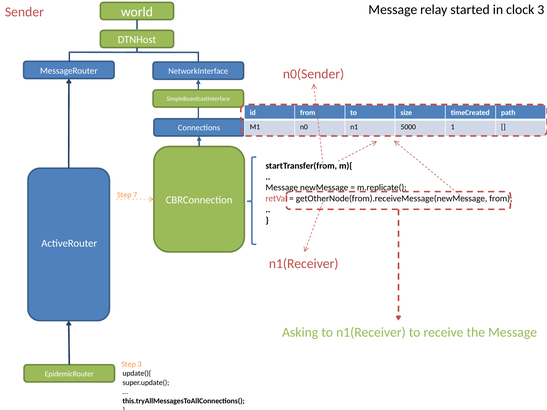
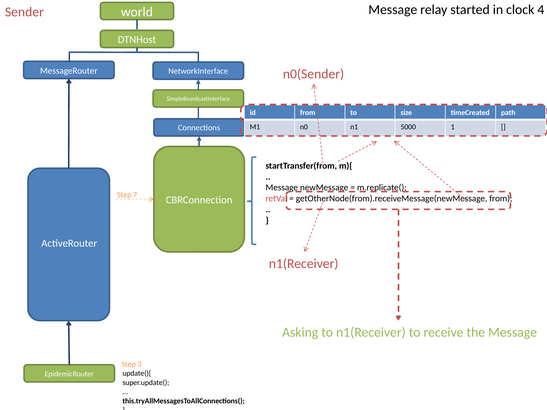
clock 3: 3 -> 4 (541, 10)
